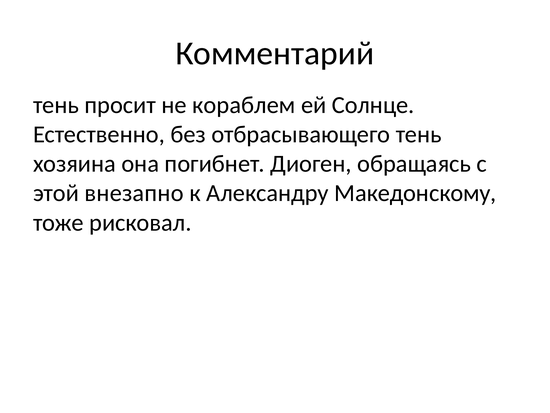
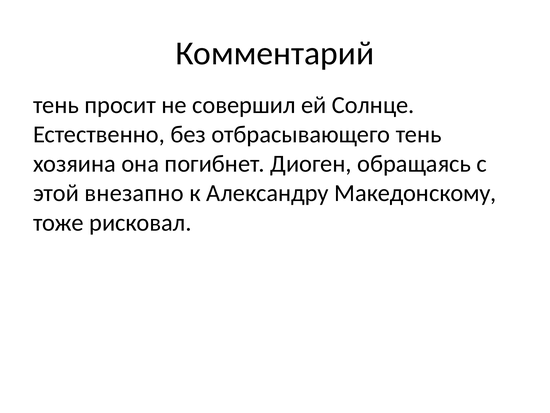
кораблем: кораблем -> совершил (244, 105)
